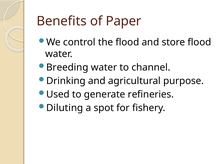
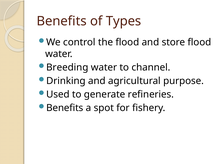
Paper: Paper -> Types (124, 21)
Diluting: Diluting -> Benefits (65, 108)
